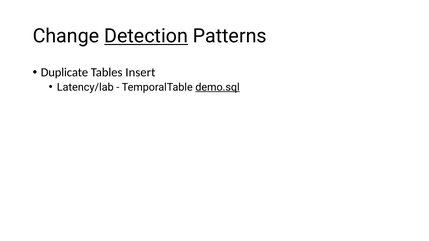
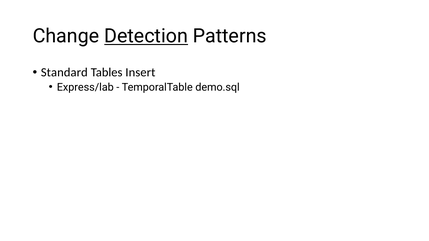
Duplicate: Duplicate -> Standard (64, 73)
Latency/lab: Latency/lab -> Express/lab (85, 87)
demo.sql underline: present -> none (218, 87)
